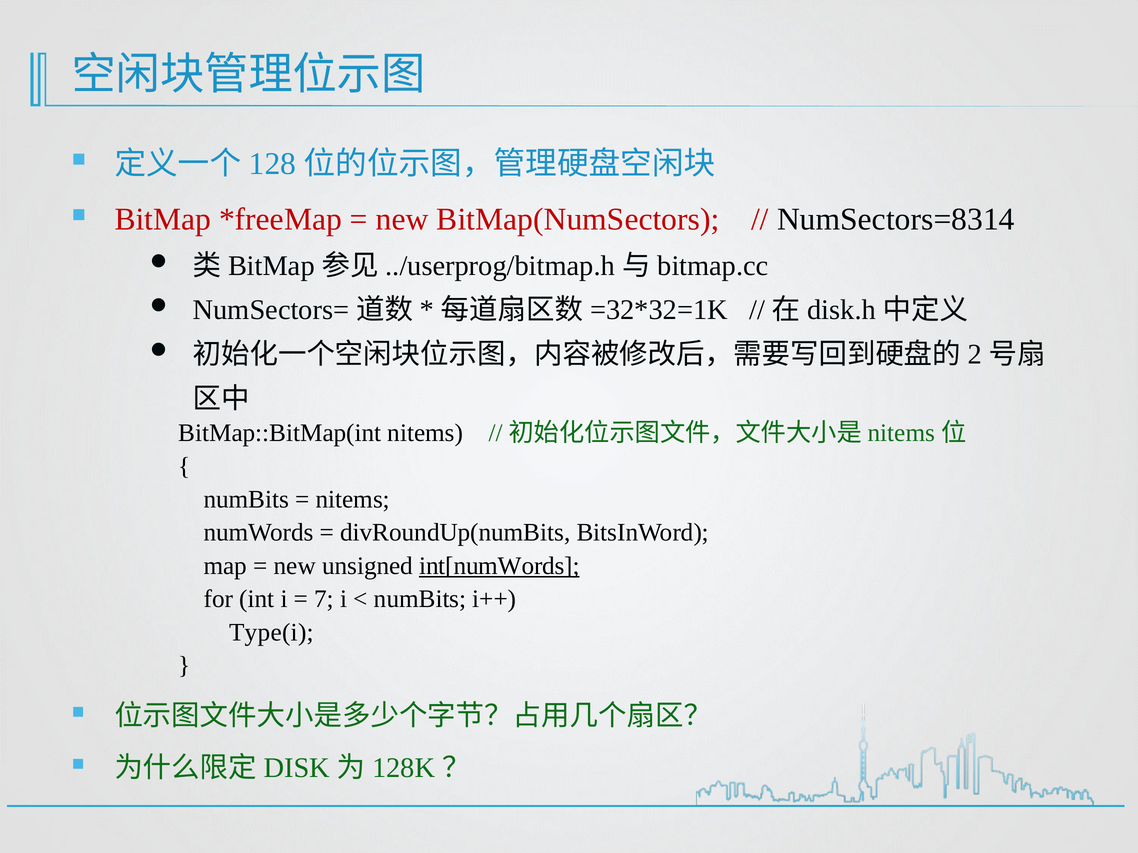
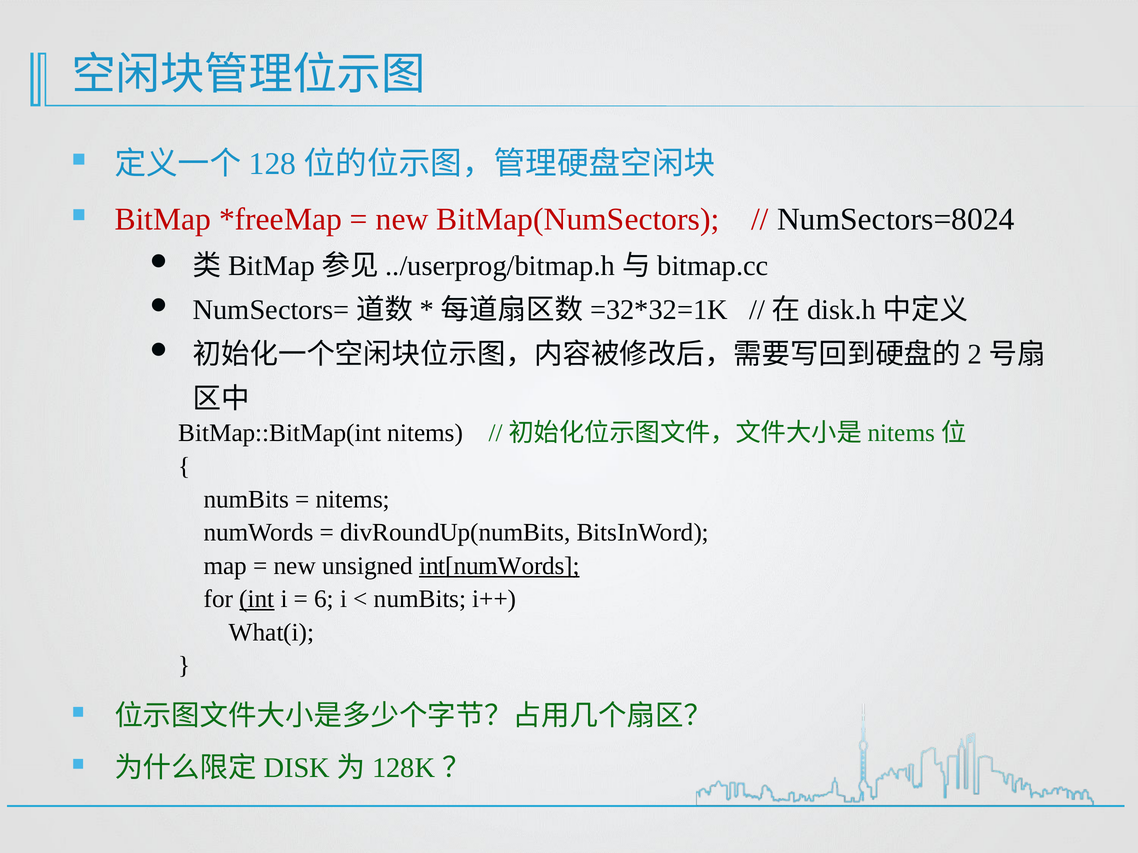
NumSectors=8314: NumSectors=8314 -> NumSectors=8024 (896, 219)
int underline: none -> present (257, 599)
7: 7 -> 6 (324, 599)
Type(i: Type(i -> What(i (272, 633)
